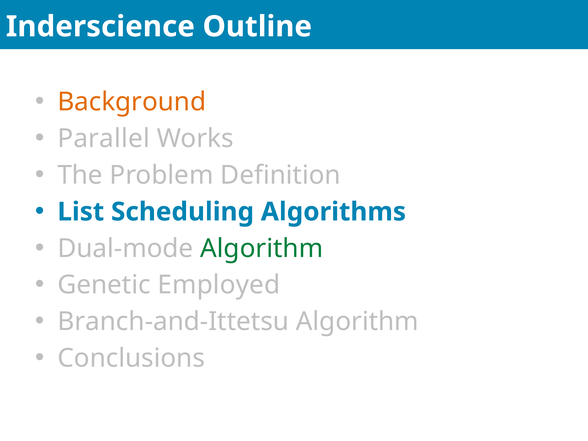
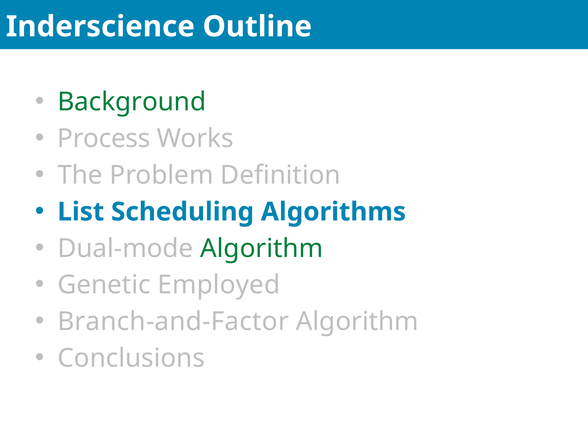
Background colour: orange -> green (132, 102)
Parallel: Parallel -> Process (104, 139)
Branch-and-Ittetsu: Branch-and-Ittetsu -> Branch-and-Factor (173, 322)
